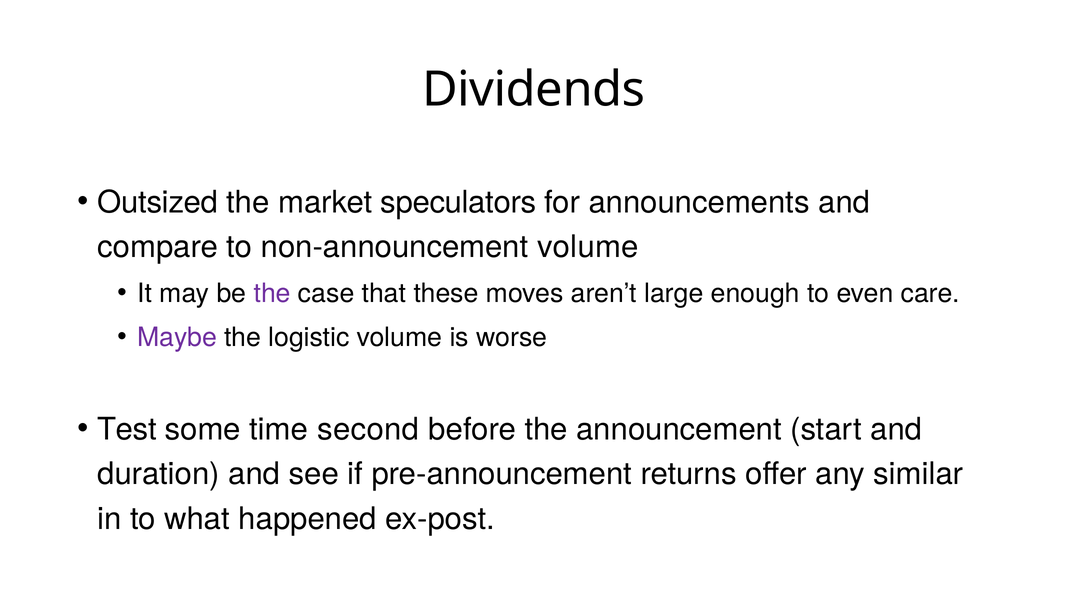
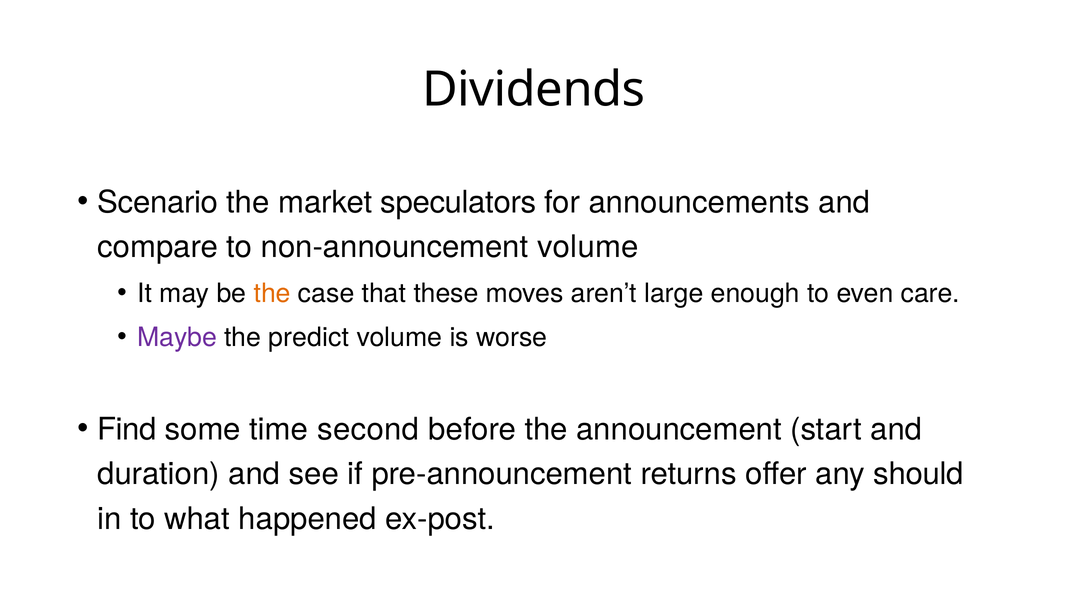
Outsized: Outsized -> Scenario (158, 202)
the colour: purple -> orange (272, 294)
logistic: logistic -> predict (309, 338)
Test: Test -> Find (127, 429)
similar: similar -> should (918, 474)
